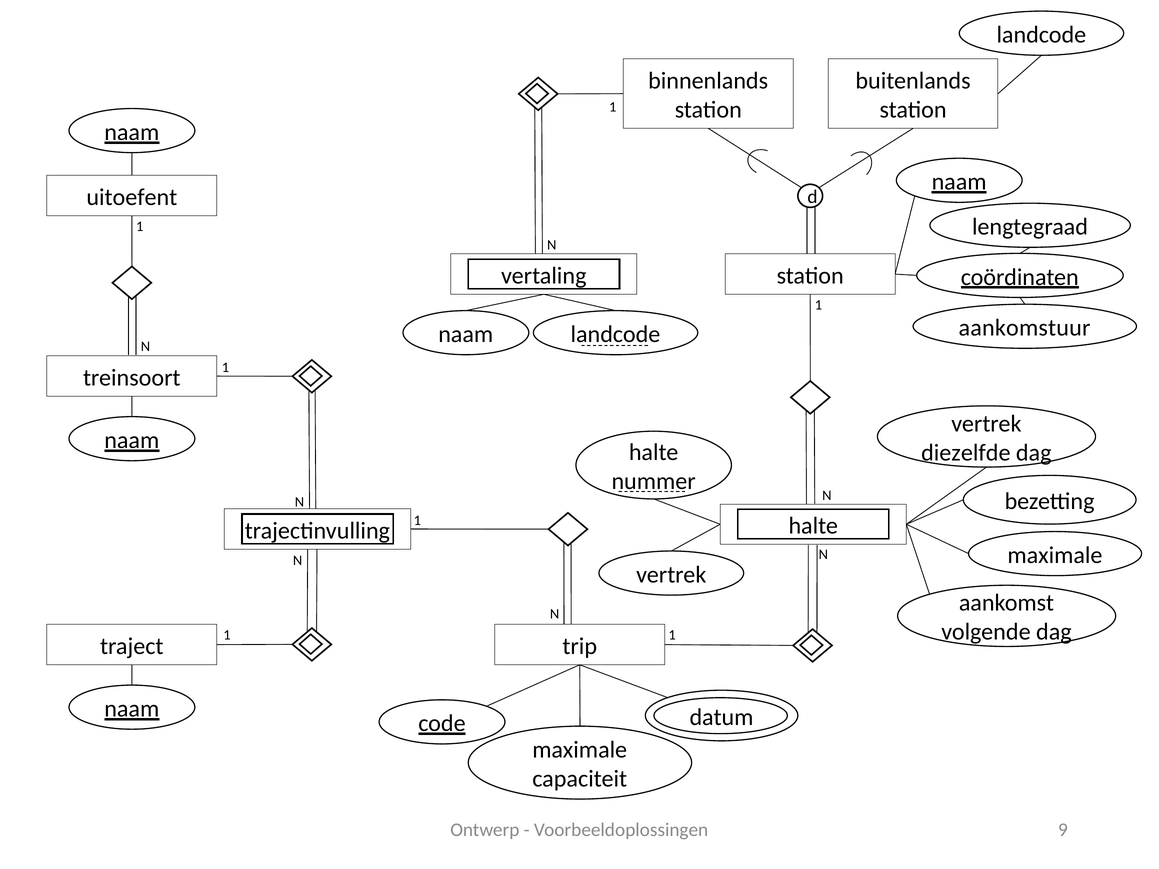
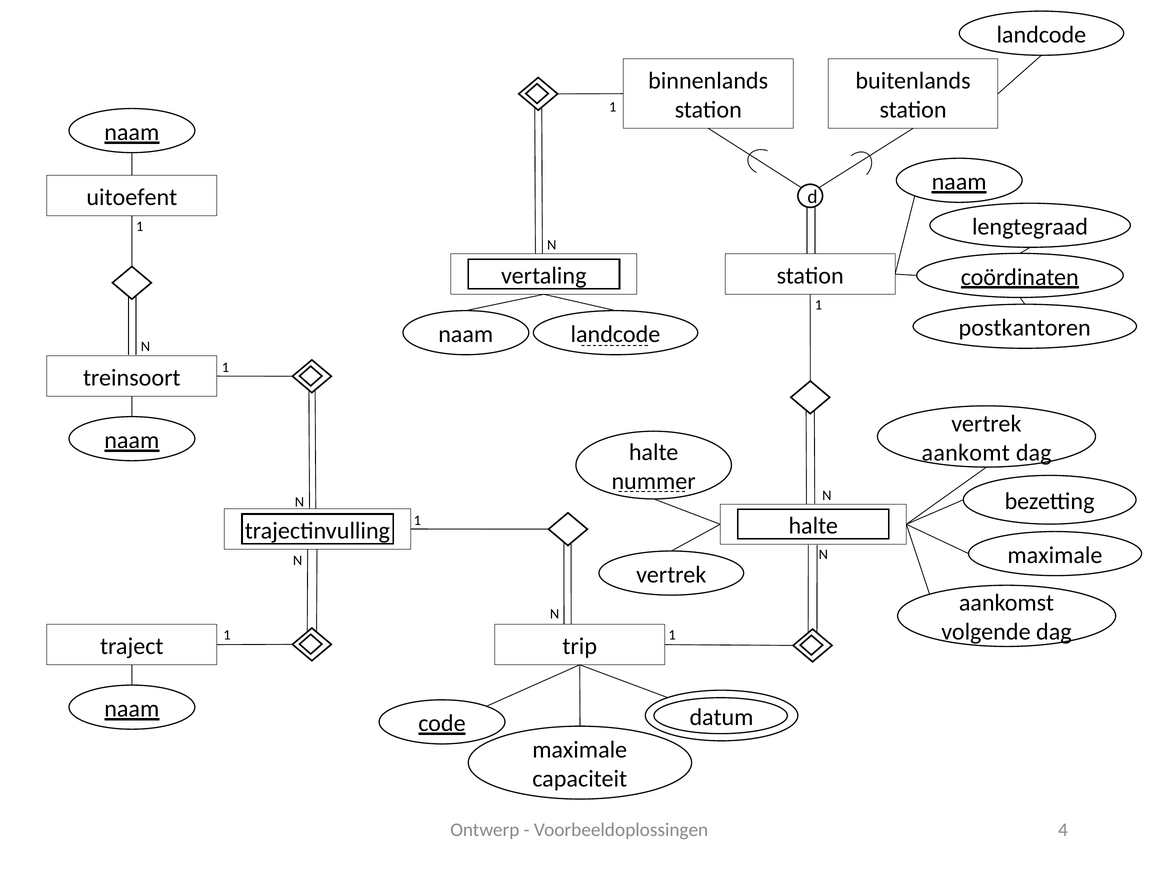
aankomstuur: aankomstuur -> postkantoren (1025, 328)
diezelfde: diezelfde -> aankomt (966, 453)
9: 9 -> 4 (1063, 830)
